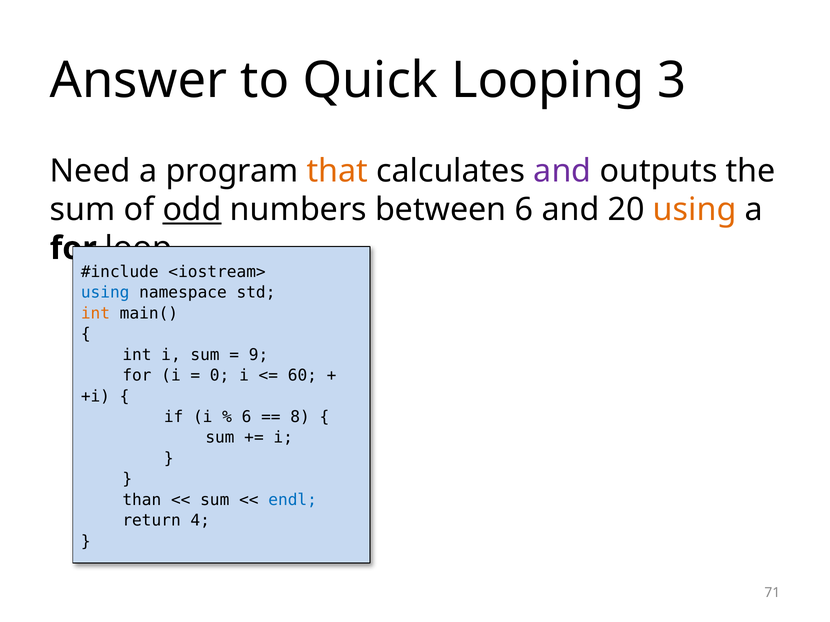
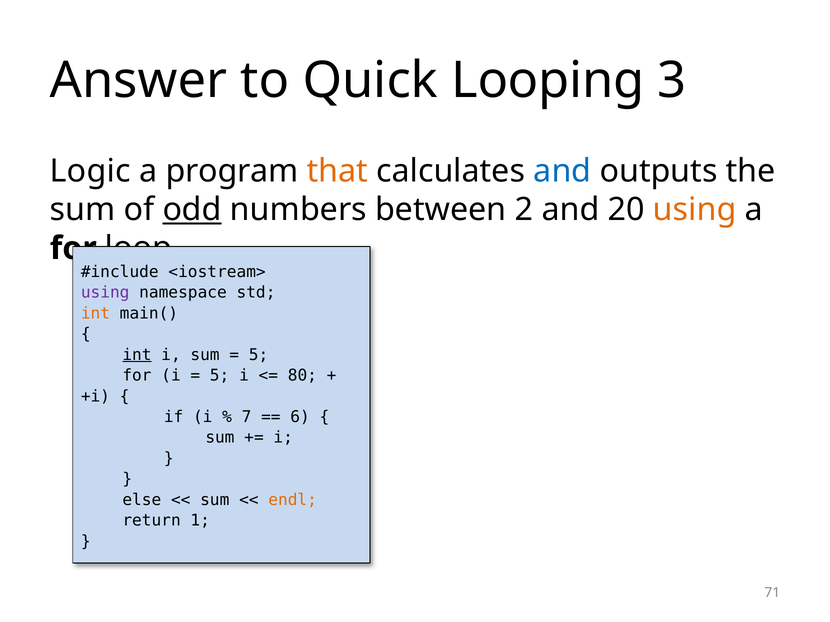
Need: Need -> Logic (90, 171)
and colour: purple -> blue (562, 171)
between 6: 6 -> 2 (524, 210)
using colour: blue -> purple (105, 293)
int underline: none -> present (137, 355)
9: 9 -> 5 (259, 355)
0: 0 -> 5 (220, 376)
60: 60 -> 80 (302, 376)
6: 6 -> 7 (247, 417)
8: 8 -> 6 (300, 417)
than: than -> else (142, 500)
endl colour: blue -> orange (293, 500)
4: 4 -> 1 (200, 521)
